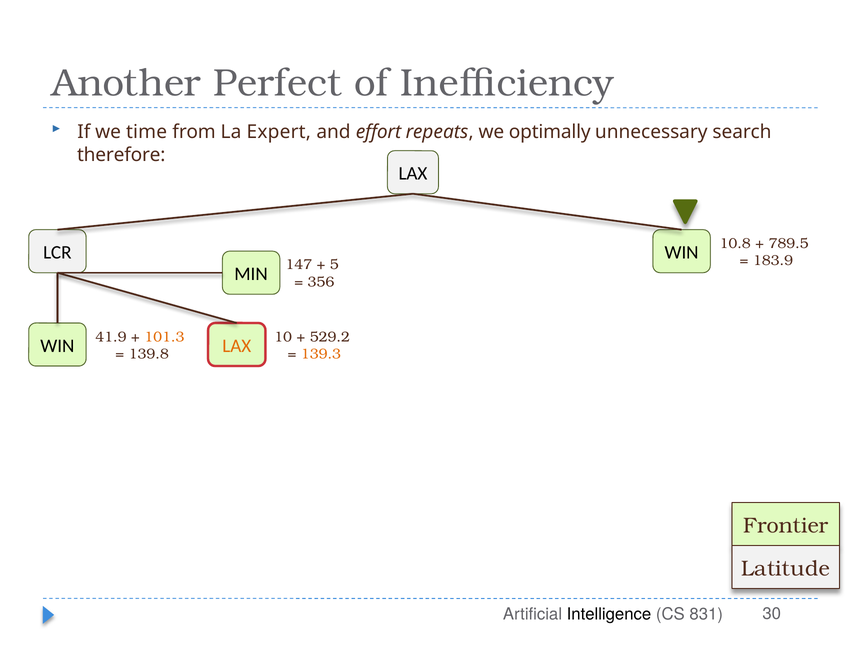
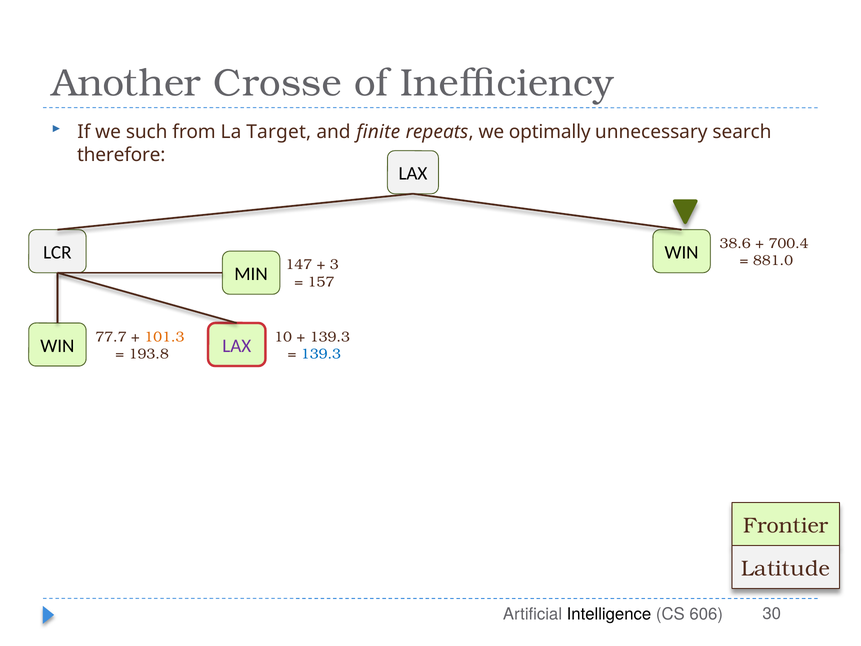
Perfect: Perfect -> Crosse (277, 83)
time: time -> such (147, 132)
Expert: Expert -> Target (279, 132)
effort: effort -> finite (378, 132)
10.8: 10.8 -> 38.6 (735, 243)
789.5: 789.5 -> 700.4 (789, 243)
183.9: 183.9 -> 881.0 (773, 261)
5: 5 -> 3 (334, 265)
356: 356 -> 157 (321, 282)
41.9: 41.9 -> 77.7 (111, 337)
529.2: 529.2 -> 139.3 (330, 337)
LAX colour: orange -> purple (237, 346)
139.8: 139.8 -> 193.8 (149, 354)
139.3 colour: orange -> blue (321, 354)
831: 831 -> 606 (706, 614)
